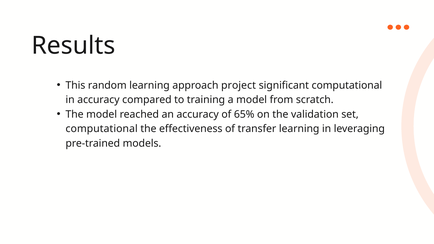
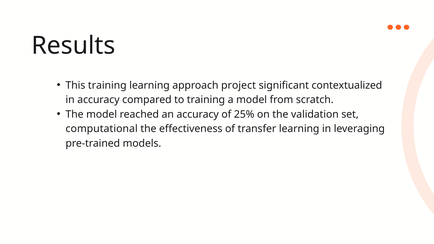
This random: random -> training (107, 85)
significant computational: computational -> contextualized (347, 85)
65%: 65% -> 25% (244, 114)
